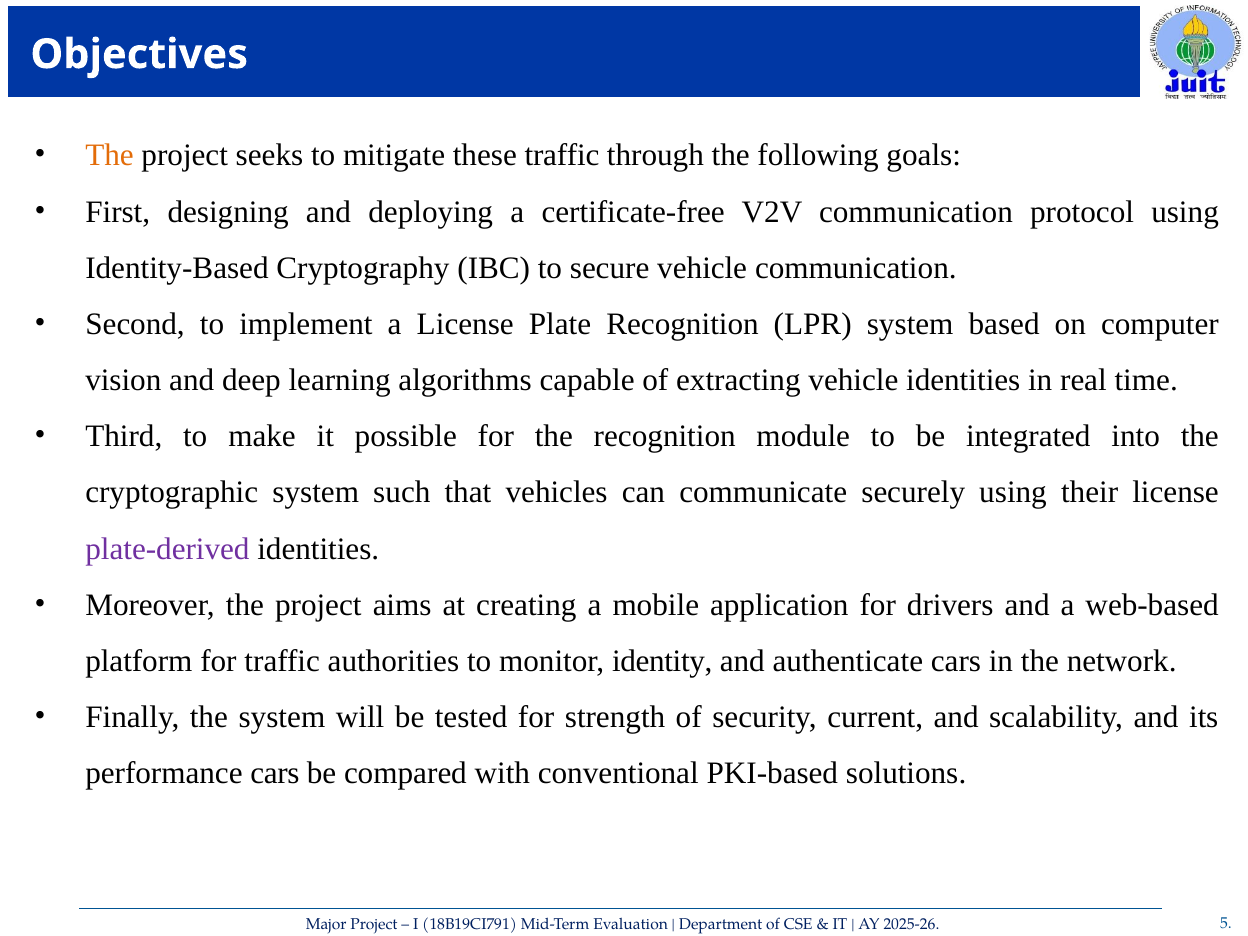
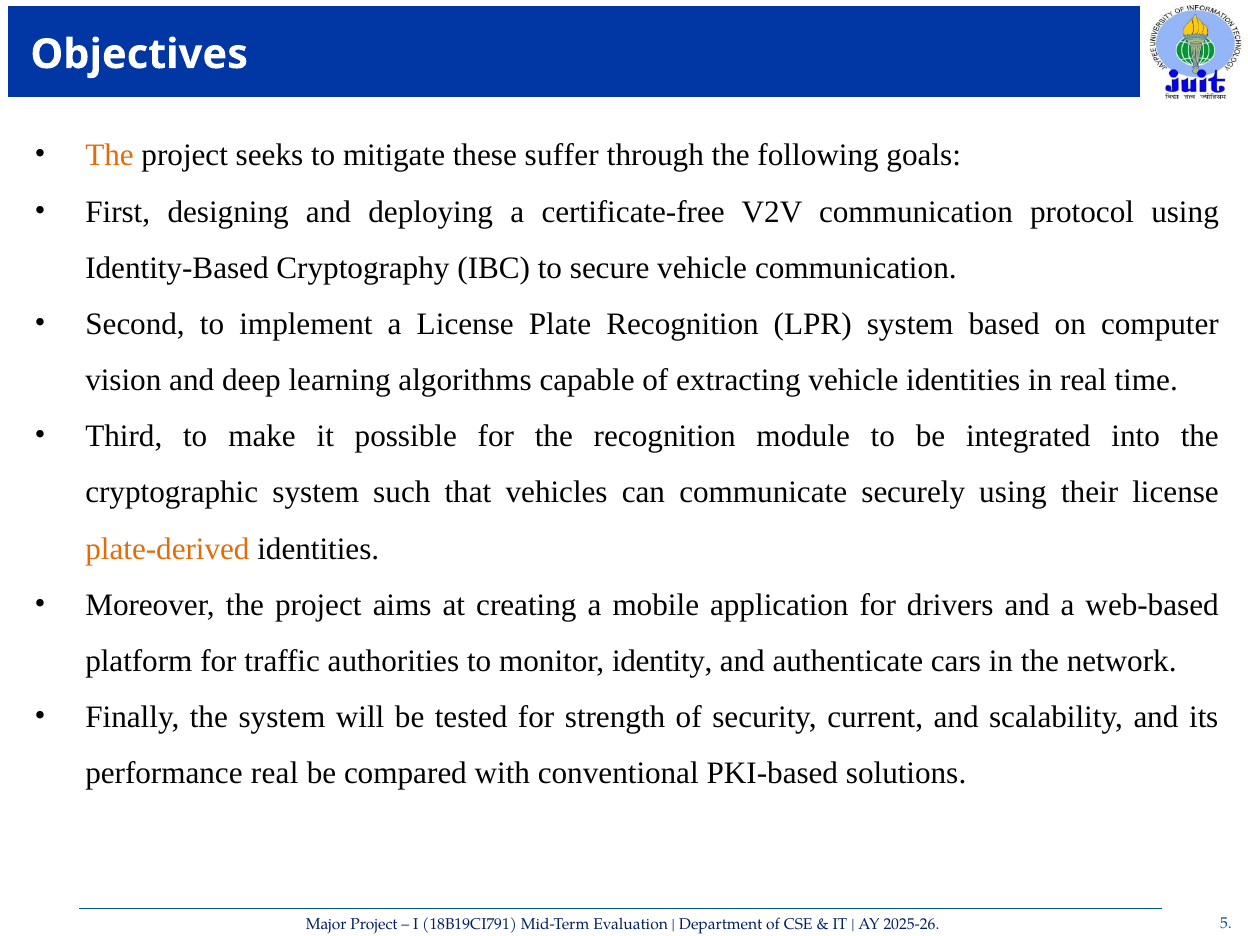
these traffic: traffic -> suffer (562, 156)
plate-derived colour: purple -> orange (167, 549)
performance cars: cars -> real (275, 773)
